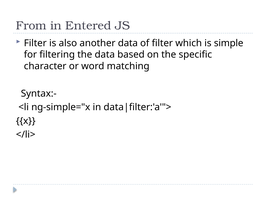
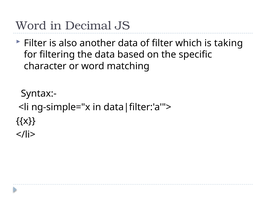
From: From -> Word (31, 26)
Entered: Entered -> Decimal (88, 26)
simple: simple -> taking (229, 43)
